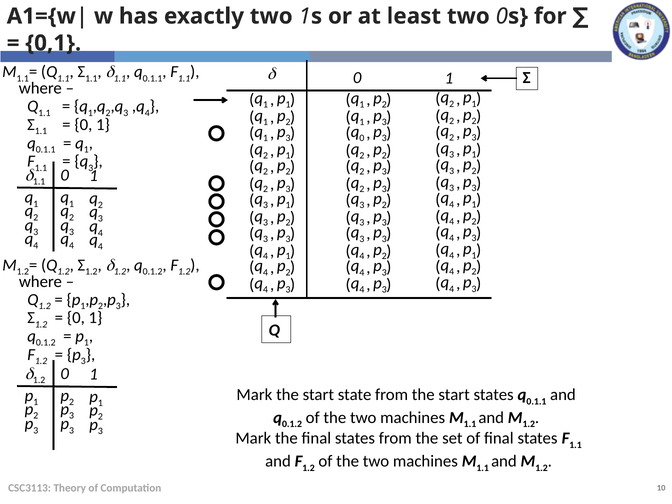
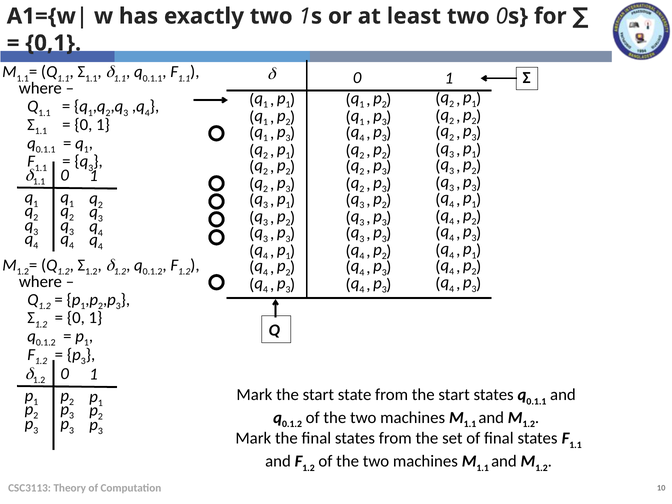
0: 0 -> 4 (362, 138)
